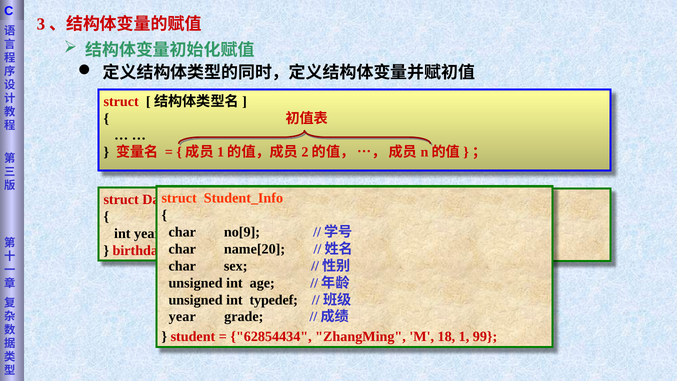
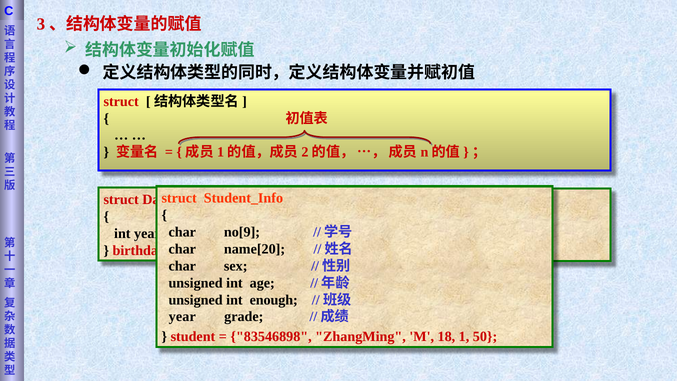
typedef: typedef -> enough (274, 300)
62854434: 62854434 -> 83546898 (271, 336)
99: 99 -> 50 (485, 336)
